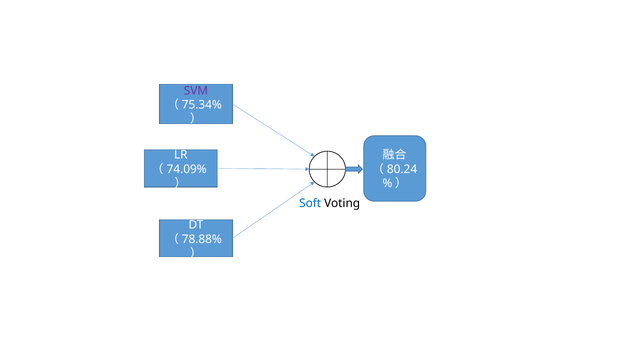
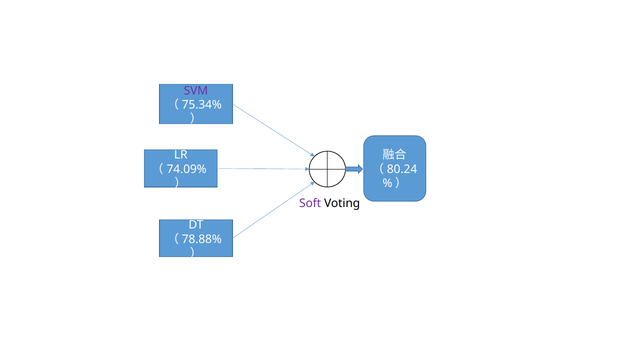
Soft colour: blue -> purple (310, 203)
